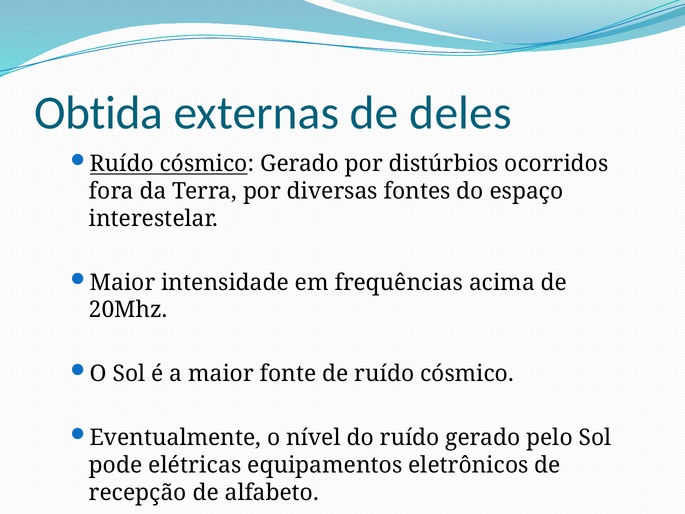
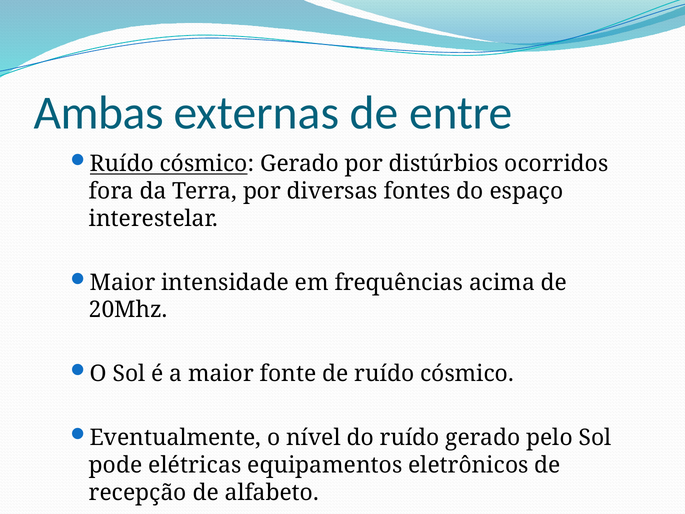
Obtida: Obtida -> Ambas (99, 113)
deles: deles -> entre (461, 113)
